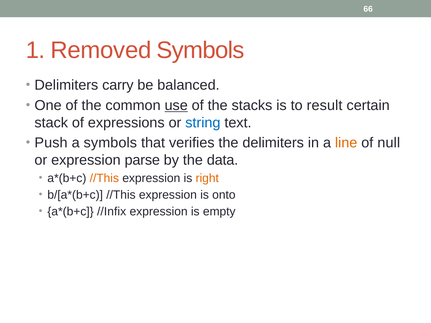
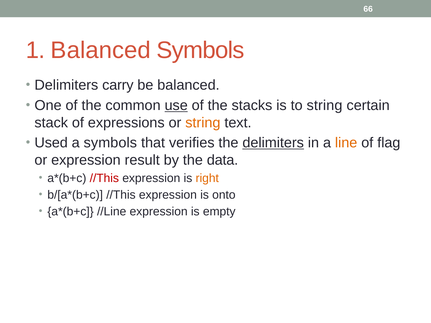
1 Removed: Removed -> Balanced (101, 50)
to result: result -> string (325, 106)
string colour: blue -> orange (203, 123)
Push: Push -> Used (51, 143)
delimiters underline: none -> present (273, 143)
null: null -> flag (389, 143)
parse: parse -> result (142, 160)
//This colour: orange -> red (104, 178)
//Infix: //Infix -> //Line (112, 212)
